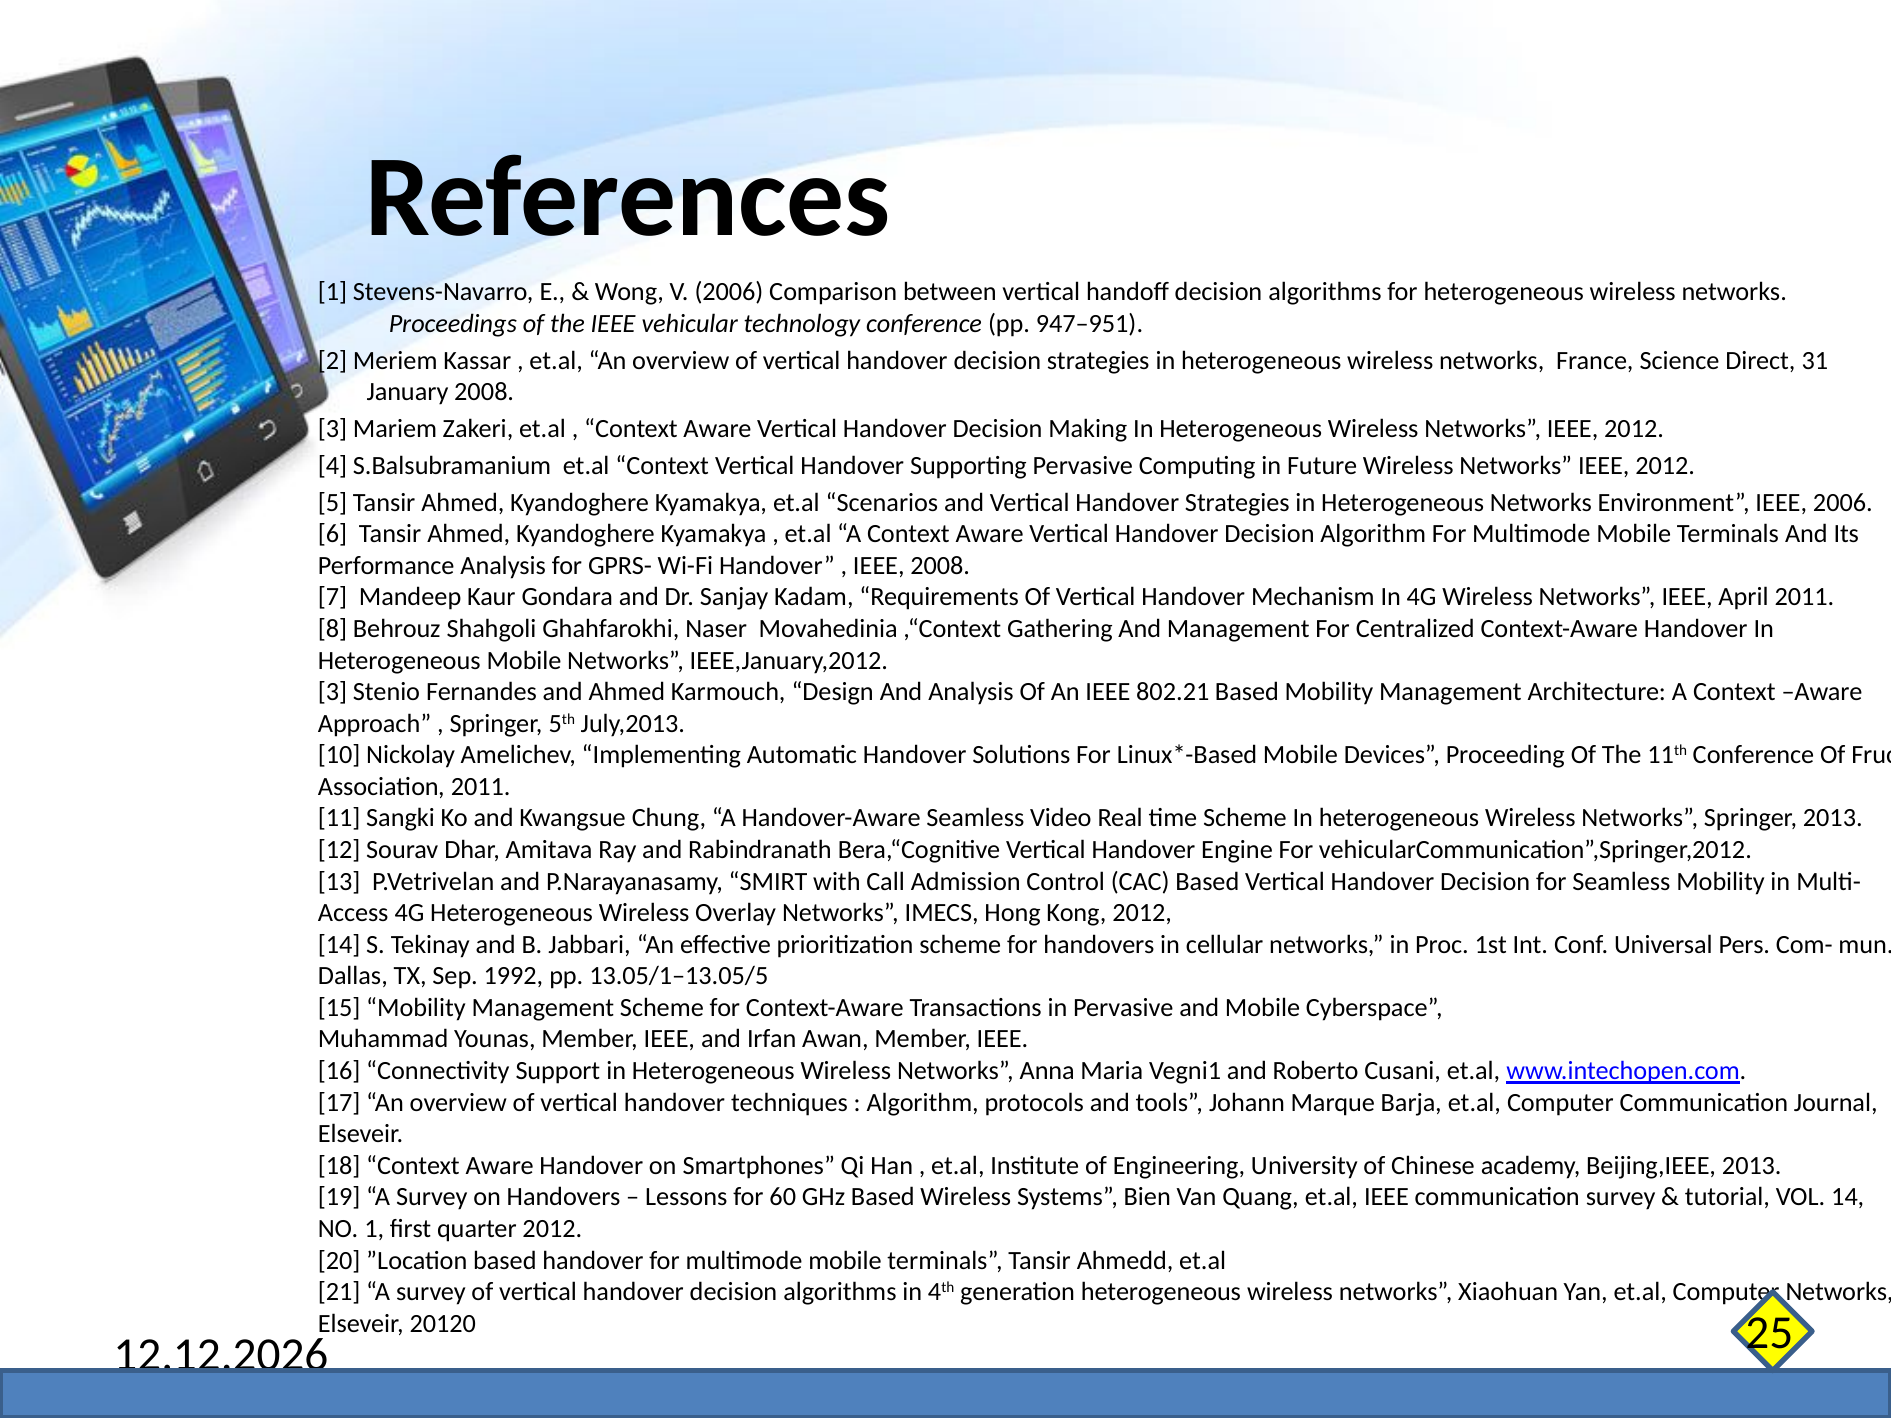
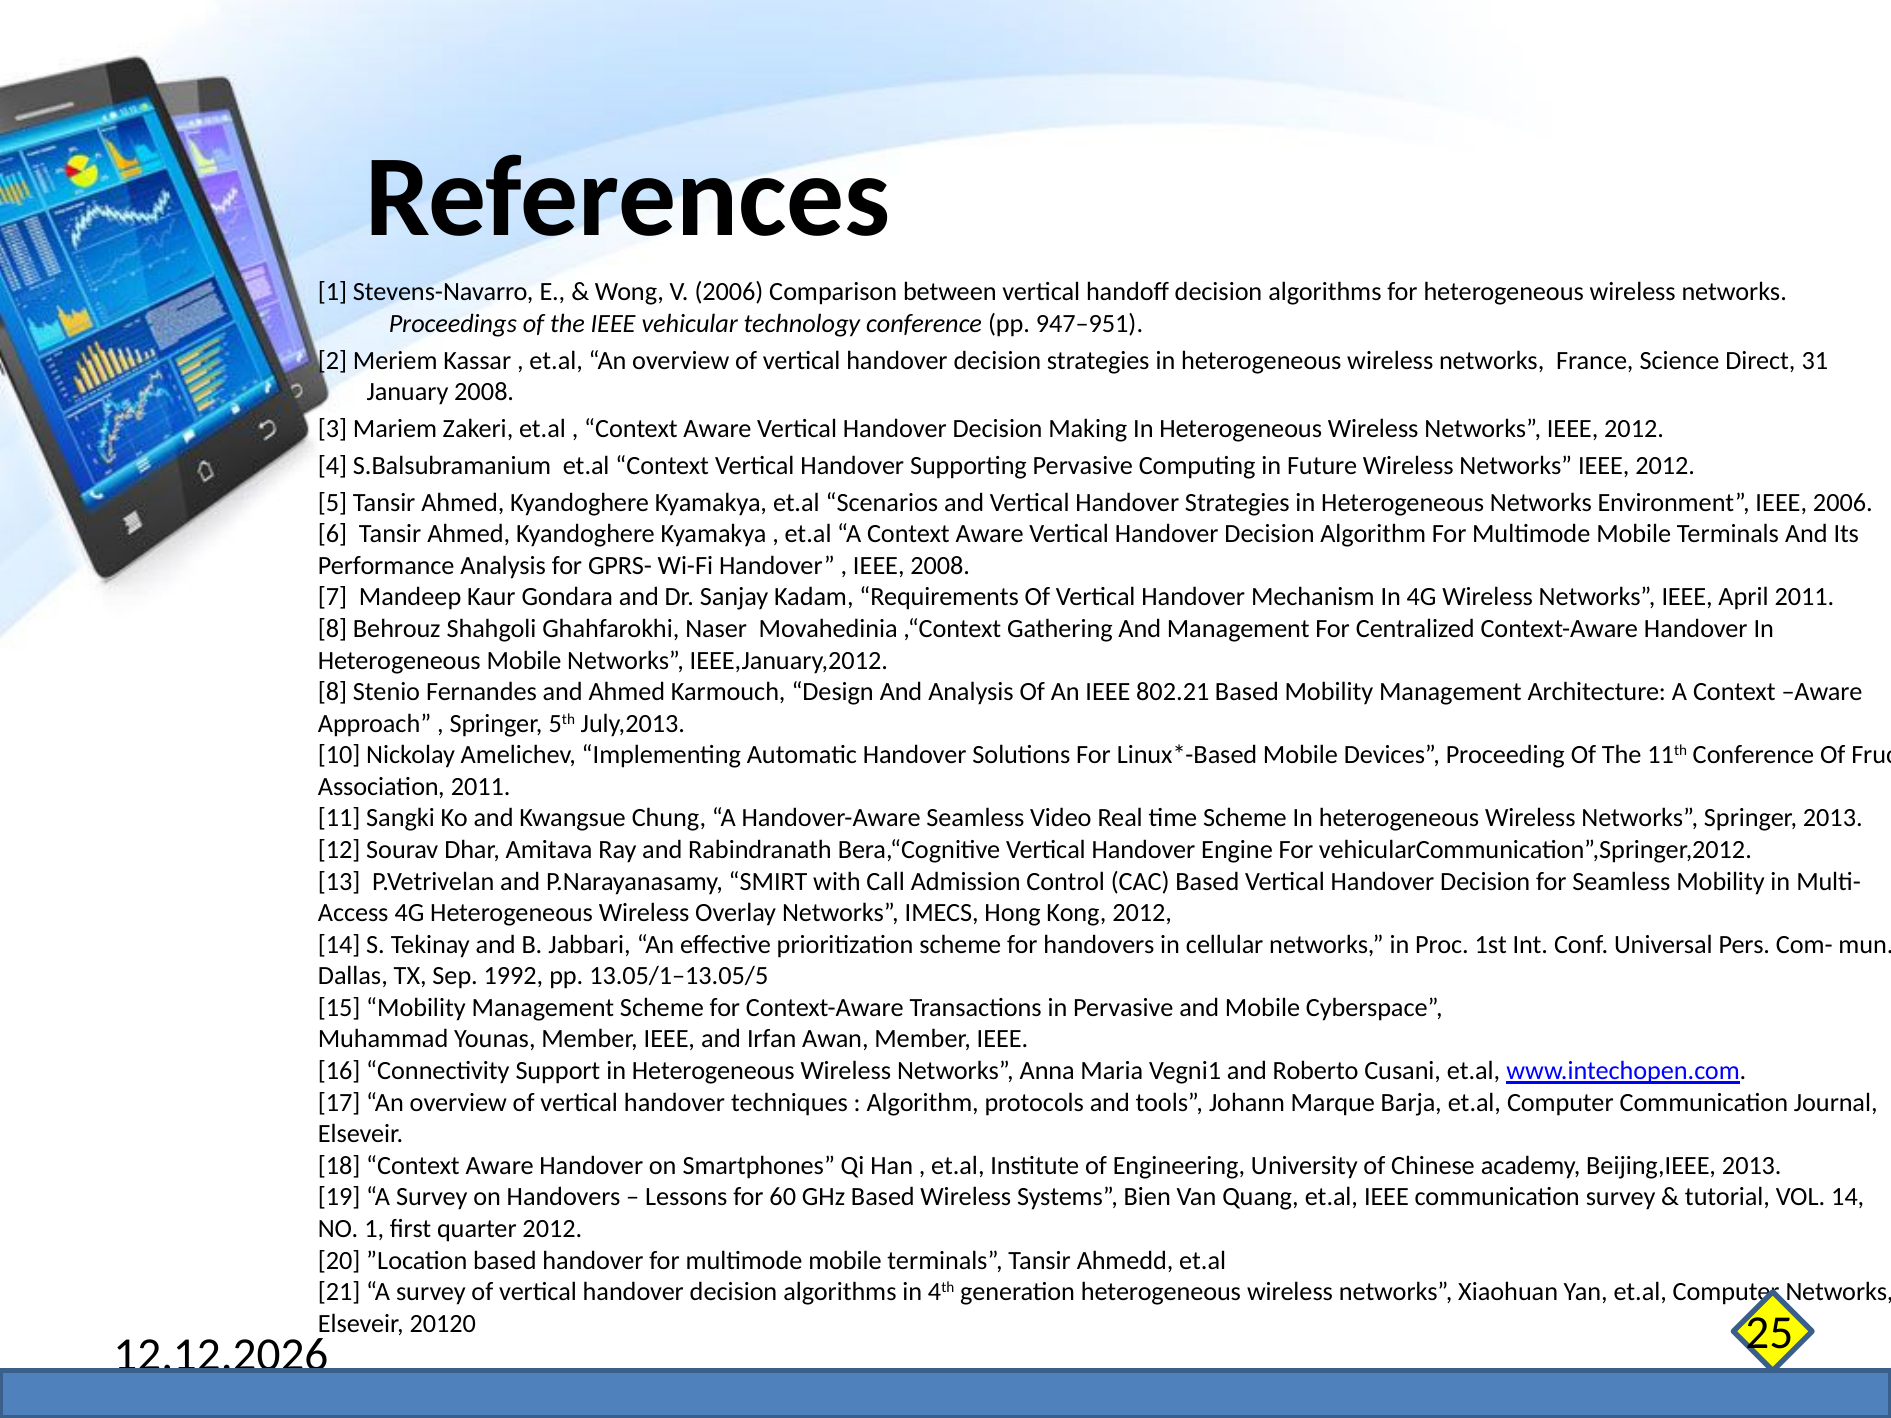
3: 3 -> 8 (333, 692)
